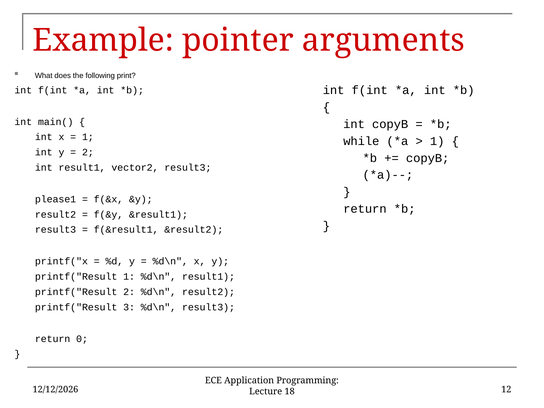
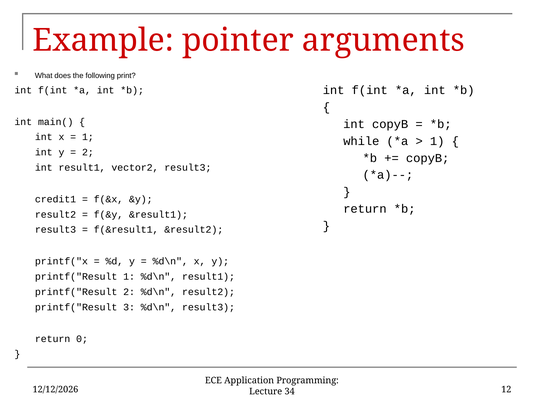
please1: please1 -> credit1 (56, 199)
18: 18 -> 34 (290, 391)
